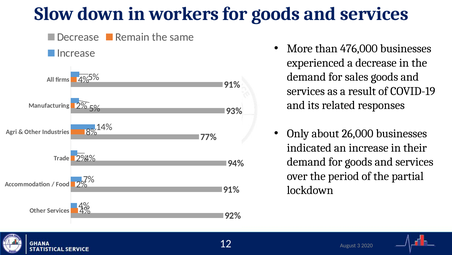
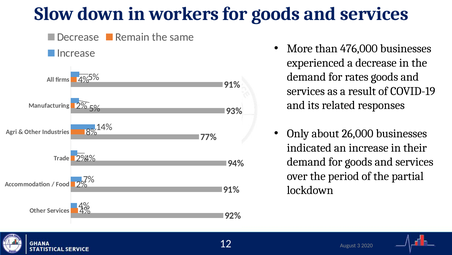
sales: sales -> rates (357, 77)
